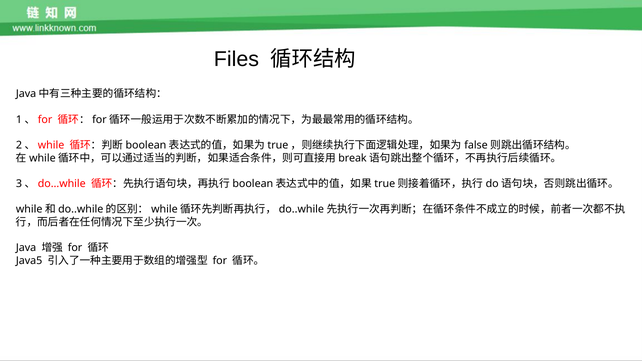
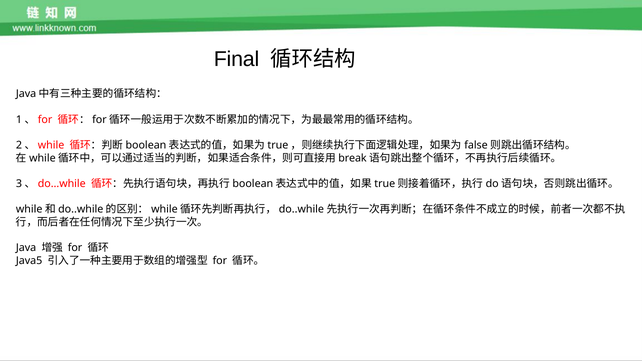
Files: Files -> Final (237, 59)
